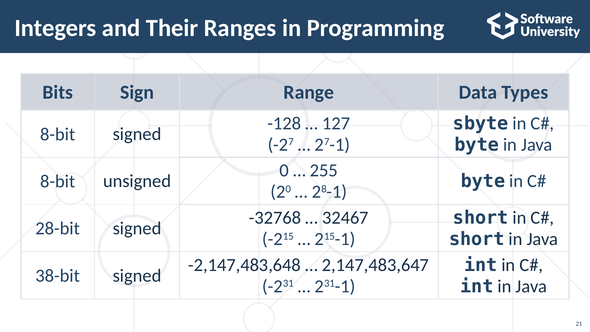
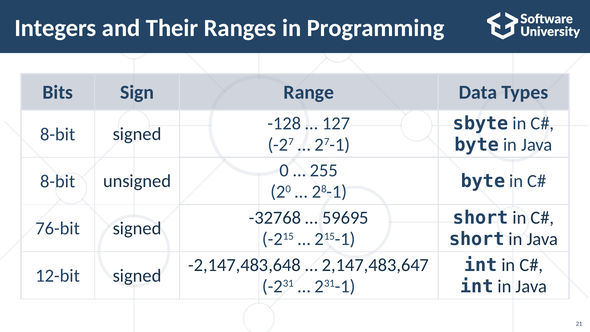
32467: 32467 -> 59695 (345, 218)
28-bit: 28-bit -> 76-bit (58, 228)
38-bit: 38-bit -> 12-bit (58, 276)
